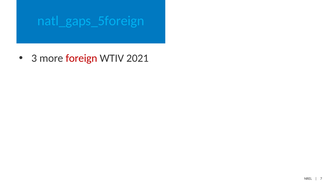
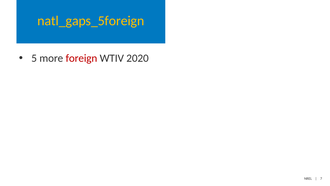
natl_gaps_5foreign colour: light blue -> yellow (91, 21)
3: 3 -> 5 (34, 58)
2021: 2021 -> 2020 (138, 58)
